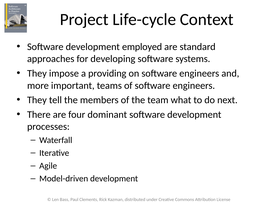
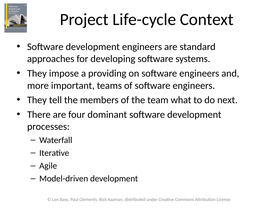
development employed: employed -> engineers (142, 47)
